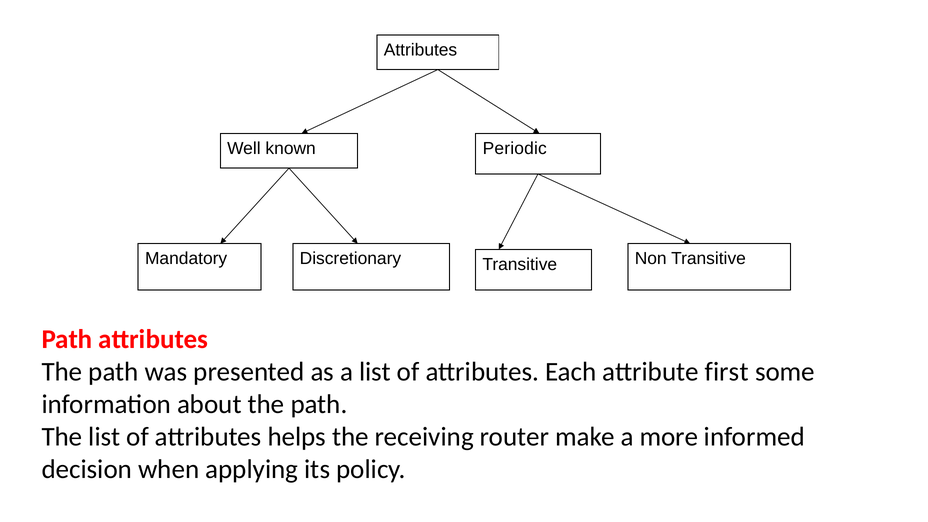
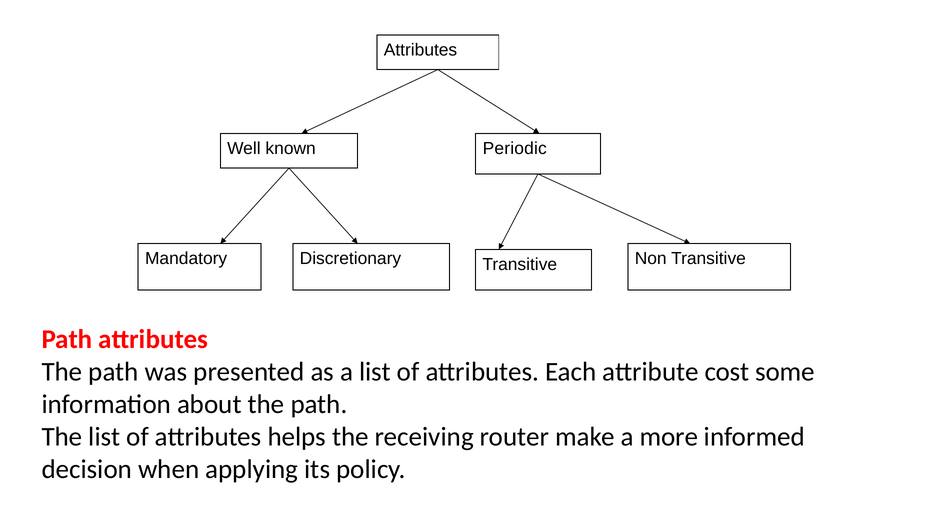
first: first -> cost (727, 372)
